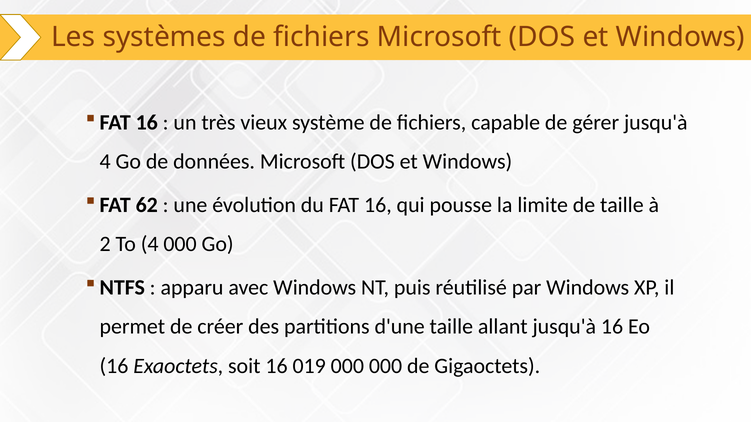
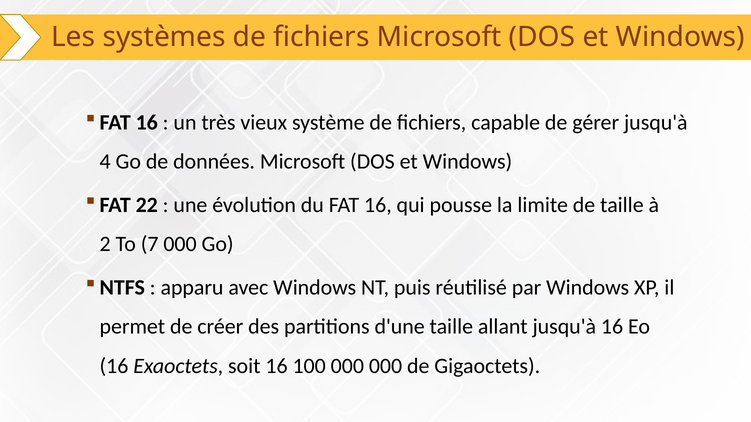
62: 62 -> 22 (147, 205)
To 4: 4 -> 7 (150, 244)
019: 019 -> 100 (309, 366)
